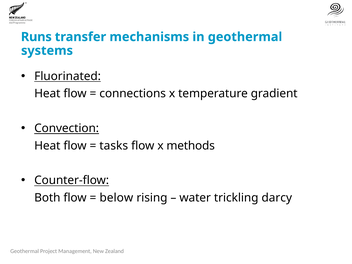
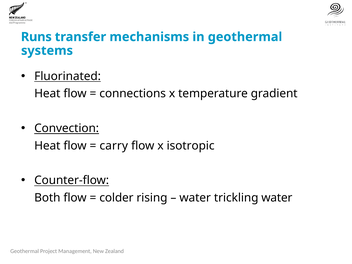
tasks: tasks -> carry (114, 146)
methods: methods -> isotropic (191, 146)
below: below -> colder (116, 198)
trickling darcy: darcy -> water (277, 198)
